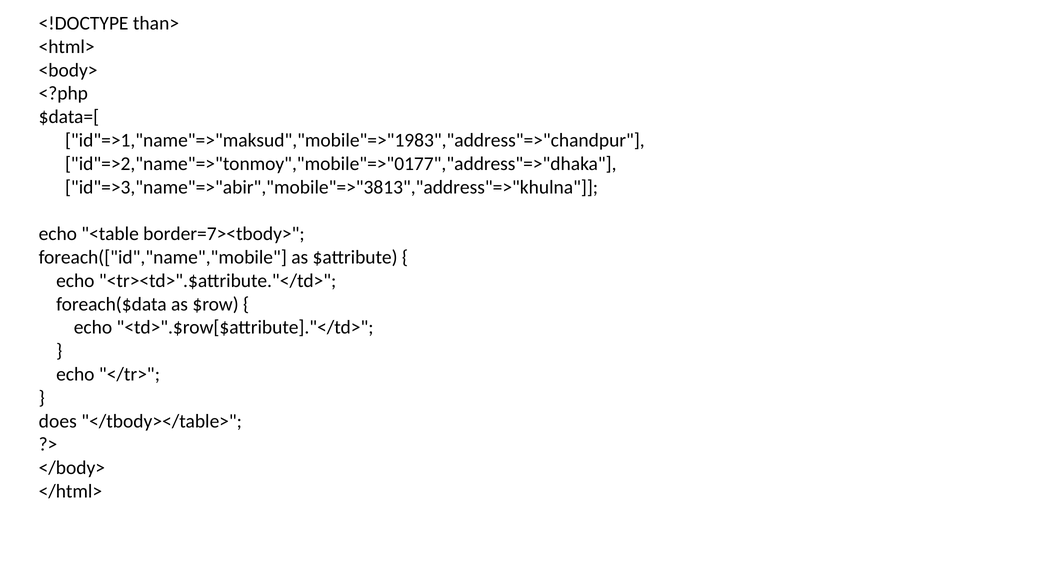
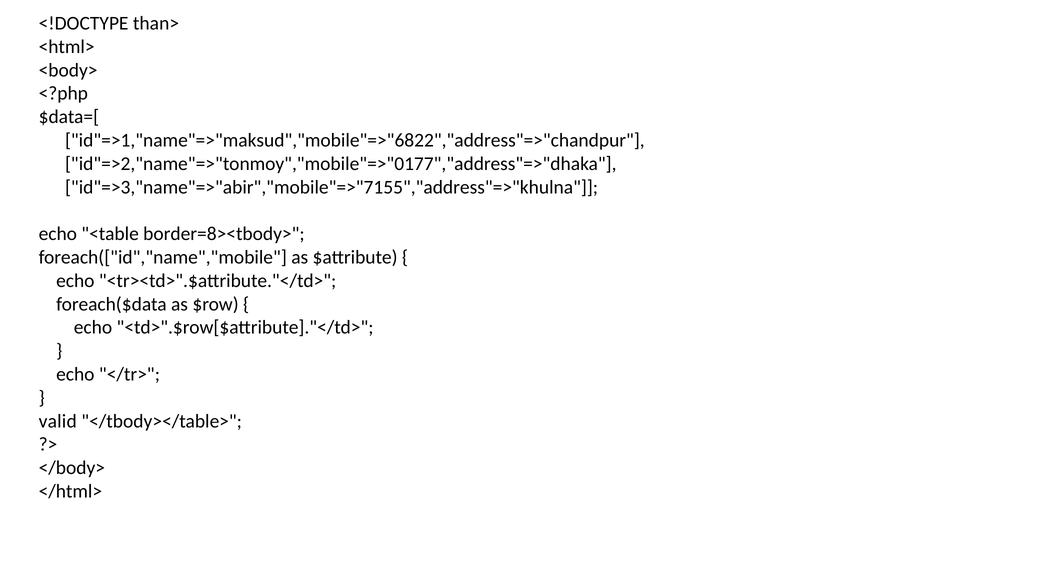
id"=>1,"name"=>"maksud","mobile"=>"1983","address"=>"chandpur: id"=>1,"name"=>"maksud","mobile"=>"1983","address"=>"chandpur -> id"=>1,"name"=>"maksud","mobile"=>"6822","address"=>"chandpur (355, 140)
id"=>3,"name"=>"abir","mobile"=>"3813","address"=>"khulna: id"=>3,"name"=>"abir","mobile"=>"3813","address"=>"khulna -> id"=>3,"name"=>"abir","mobile"=>"7155","address"=>"khulna (332, 187)
border=7><tbody>: border=7><tbody> -> border=8><tbody> (224, 234)
does: does -> valid (58, 421)
